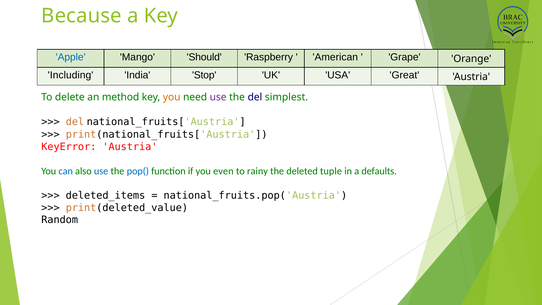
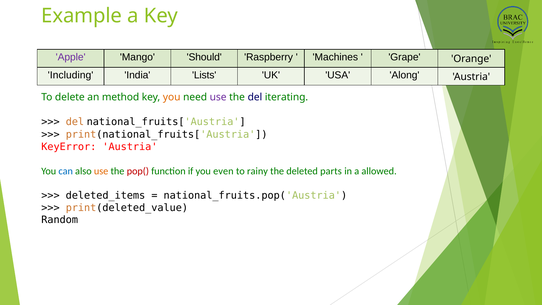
Because: Because -> Example (82, 16)
Apple colour: blue -> purple (71, 57)
American: American -> Machines (335, 57)
Stop: Stop -> Lists (204, 75)
Great: Great -> Along (404, 75)
simplest: simplest -> iterating (287, 97)
use colour: blue -> orange (101, 171)
pop( colour: blue -> red (138, 171)
tuple: tuple -> parts (331, 171)
defaults: defaults -> allowed (379, 171)
